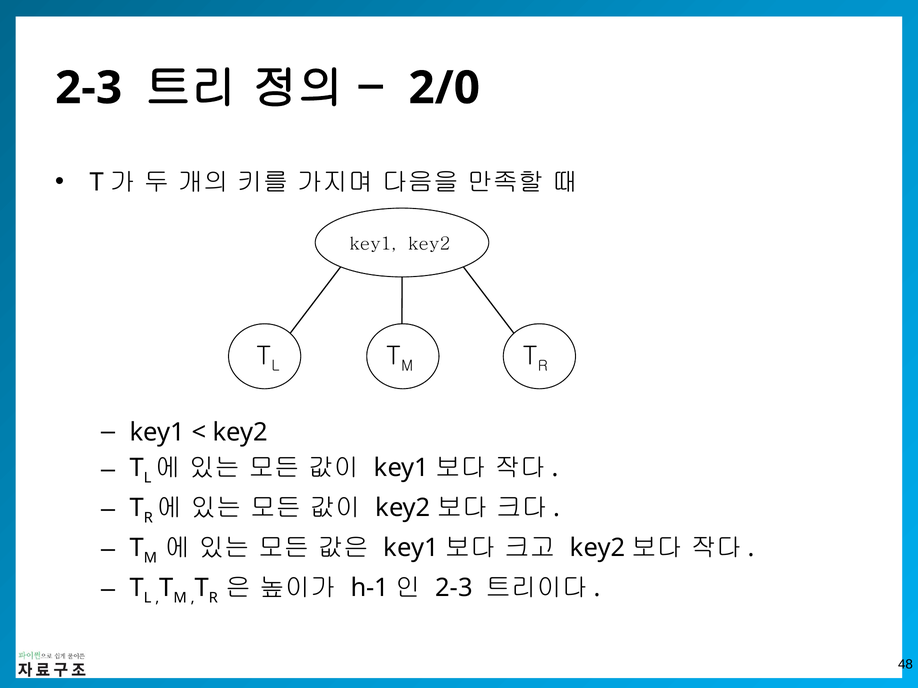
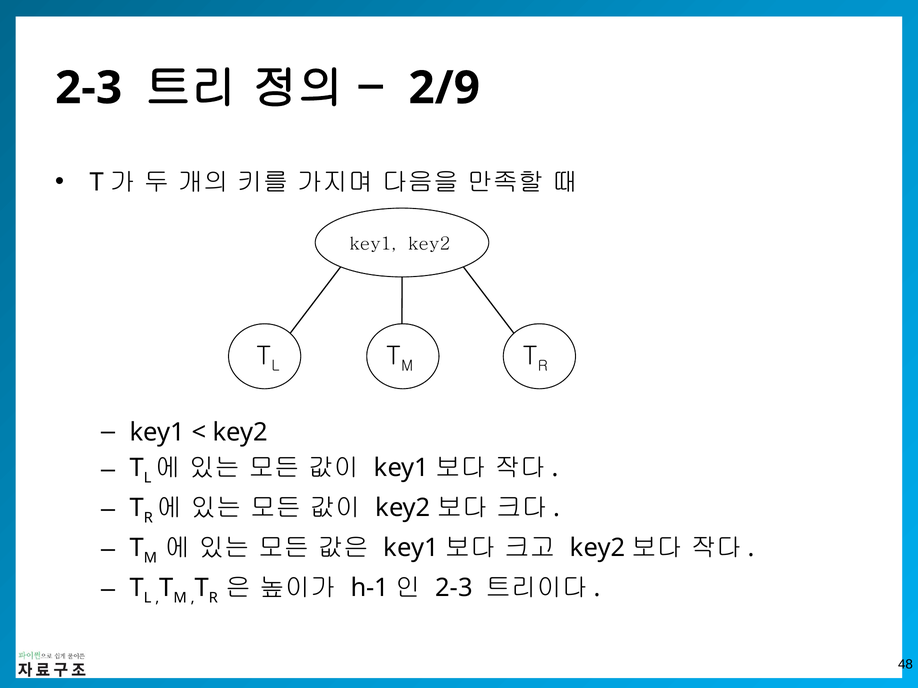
2/0: 2/0 -> 2/9 (444, 88)
